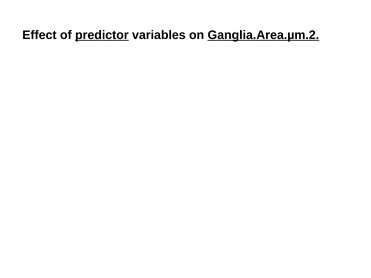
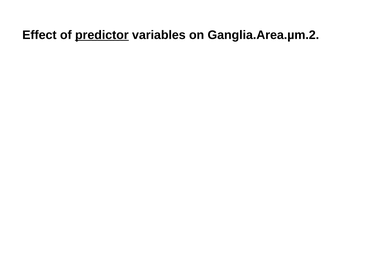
Ganglia.Area.µm.2 underline: present -> none (263, 35)
